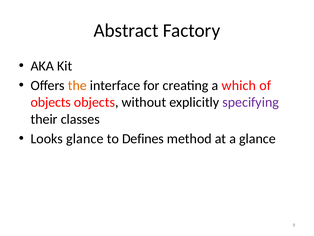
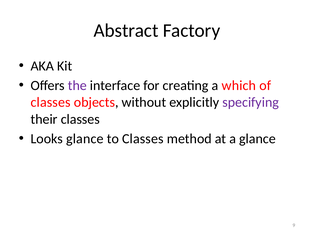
the colour: orange -> purple (77, 85)
objects: objects -> classes (51, 102)
to Defines: Defines -> Classes (143, 138)
